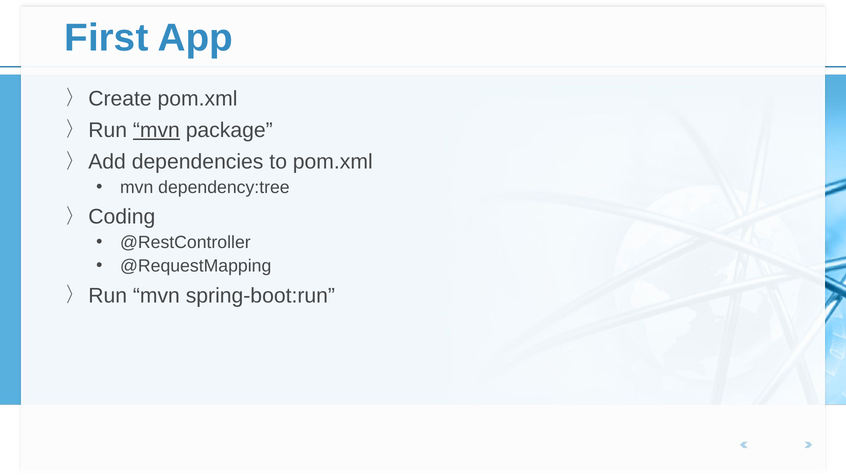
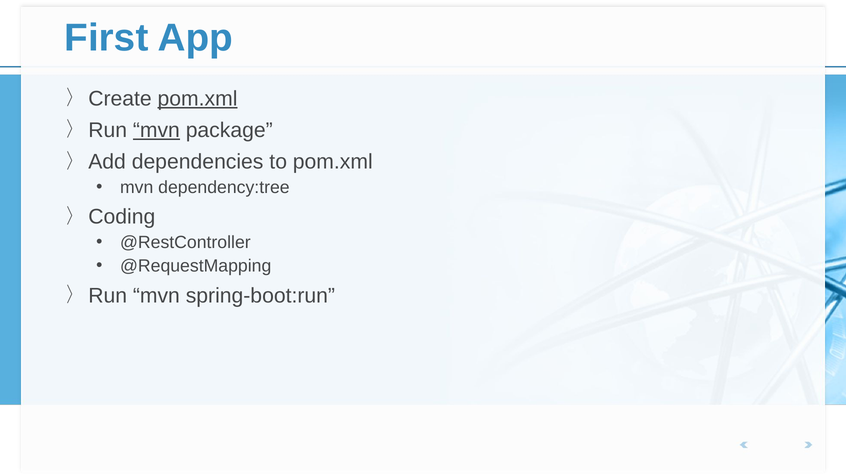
pom.xml underline: none -> present (198, 99)
